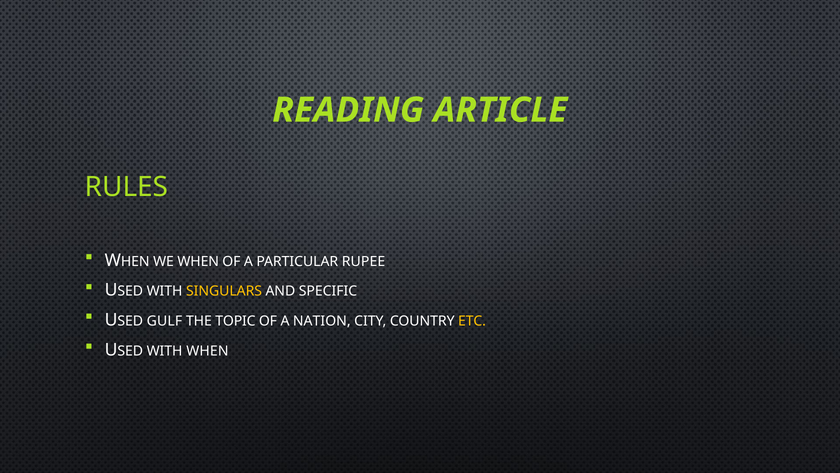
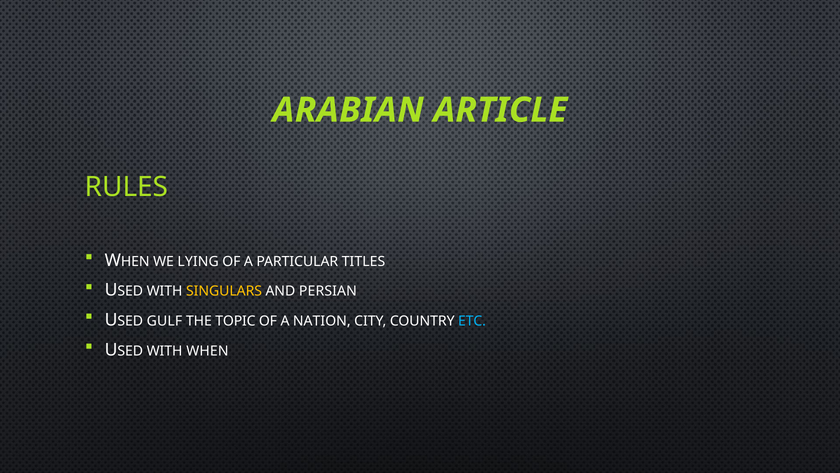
READING: READING -> ARABIAN (348, 110)
WE WHEN: WHEN -> LYING (198, 261)
RUPEE: RUPEE -> TITLES (364, 261)
SPECIFIC: SPECIFIC -> PERSIAN (328, 291)
ETC colour: yellow -> light blue (472, 321)
